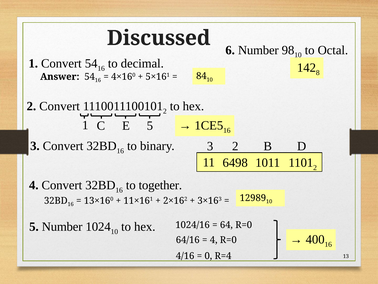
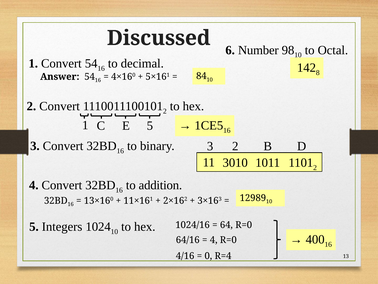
6498: 6498 -> 3010 (235, 162)
together: together -> addition (160, 185)
5 Number: Number -> Integers (62, 226)
